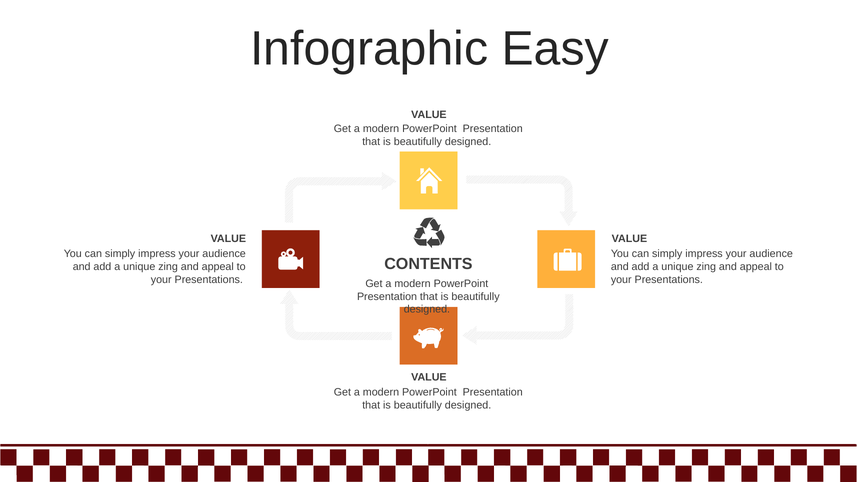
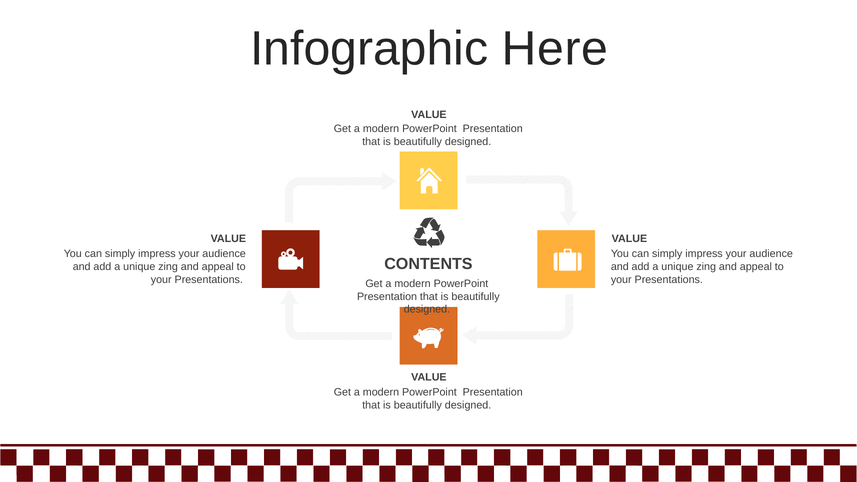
Easy: Easy -> Here (555, 49)
